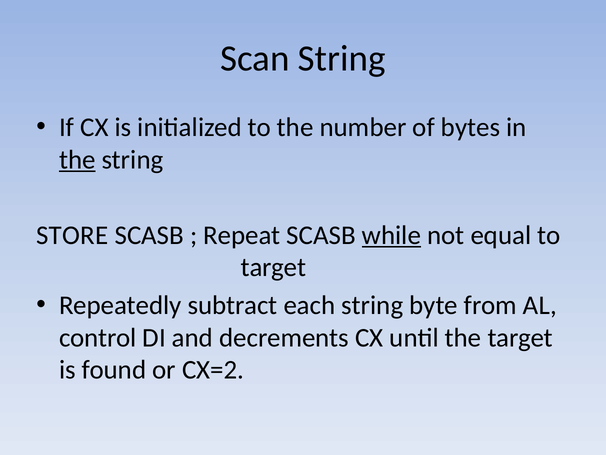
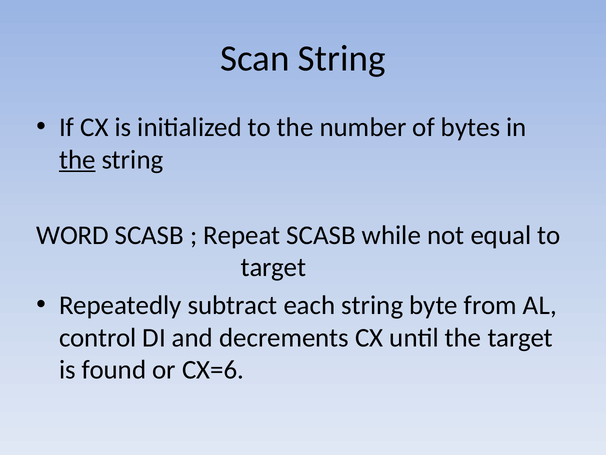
STORE: STORE -> WORD (73, 235)
while underline: present -> none (391, 235)
CX=2: CX=2 -> CX=6 (213, 370)
